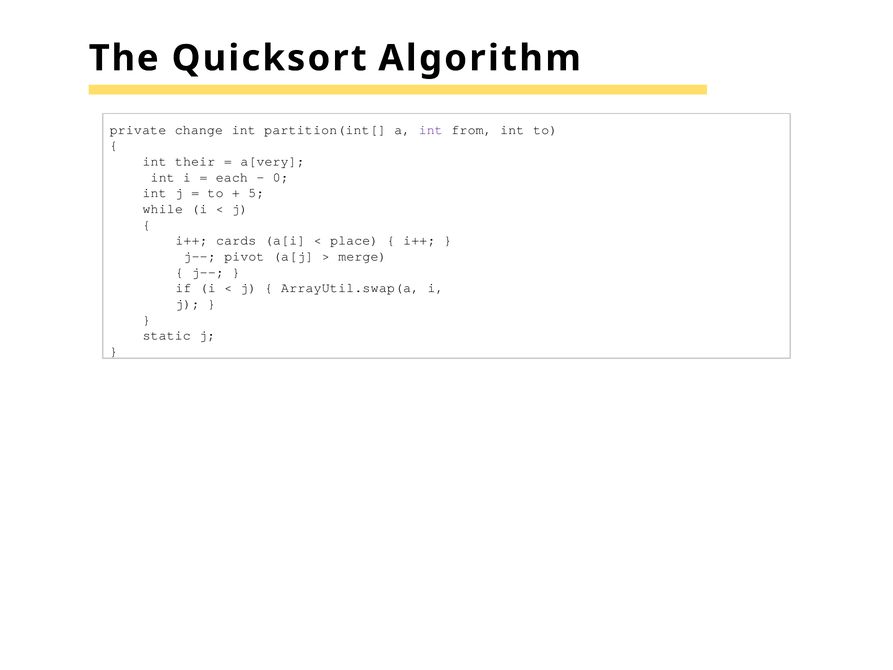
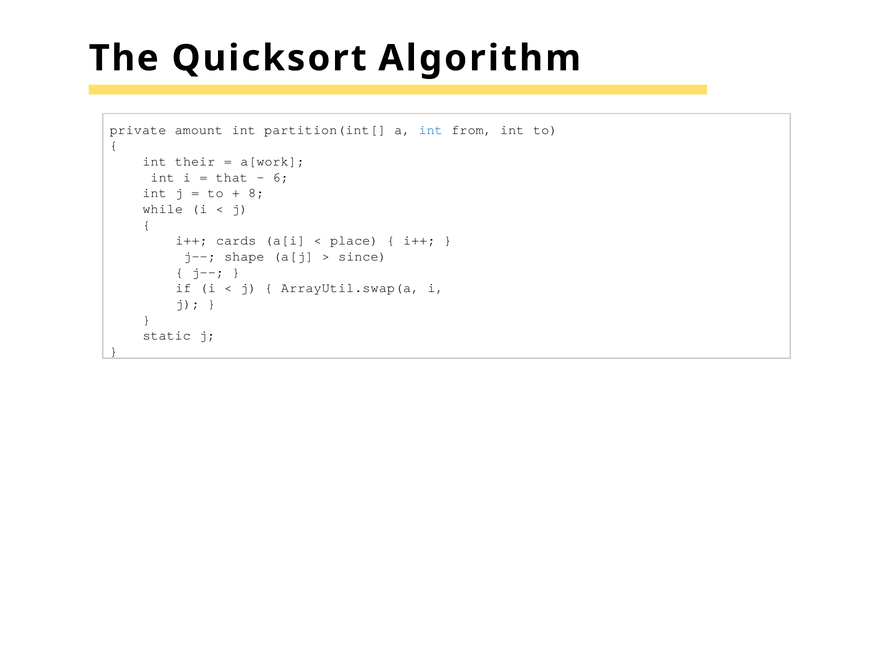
change: change -> amount (199, 130)
int colour: purple -> blue (431, 130)
a[very: a[very -> a[work (273, 161)
each: each -> that (232, 177)
0: 0 -> 6 (281, 177)
5: 5 -> 8 (256, 193)
pivot: pivot -> shape (244, 256)
merge: merge -> since (362, 256)
